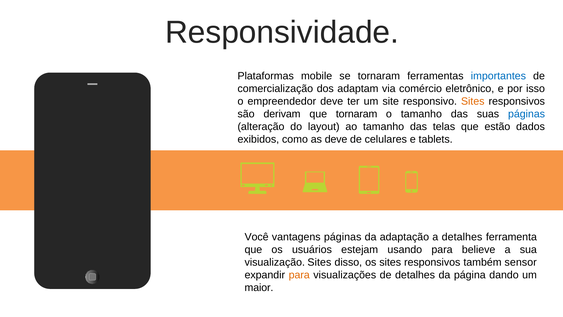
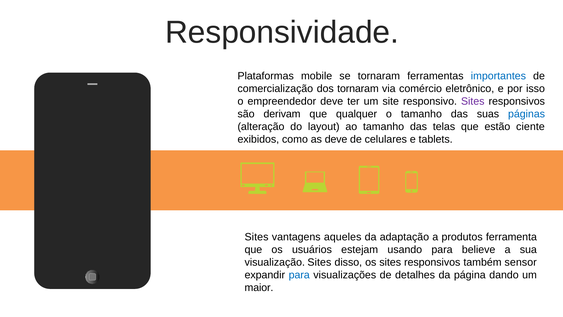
dos adaptam: adaptam -> tornaram (358, 89)
Sites colour: orange -> purple (473, 101)
que tornaram: tornaram -> qualquer (357, 114)
dados: dados -> ciente (530, 127)
Você: Você -> Sites (257, 237)
vantagens páginas: páginas -> aqueles (343, 237)
a detalhes: detalhes -> produtos (462, 237)
para colour: orange -> blue (299, 275)
